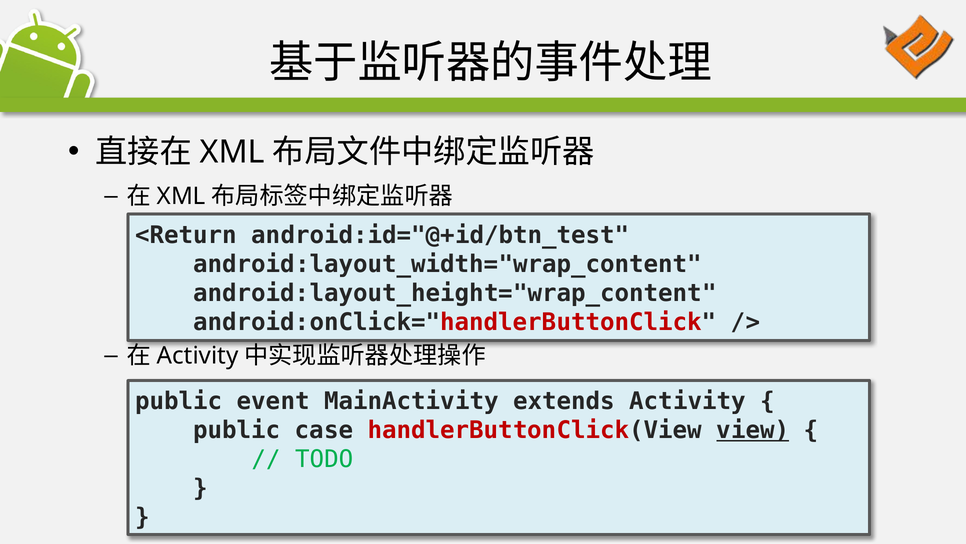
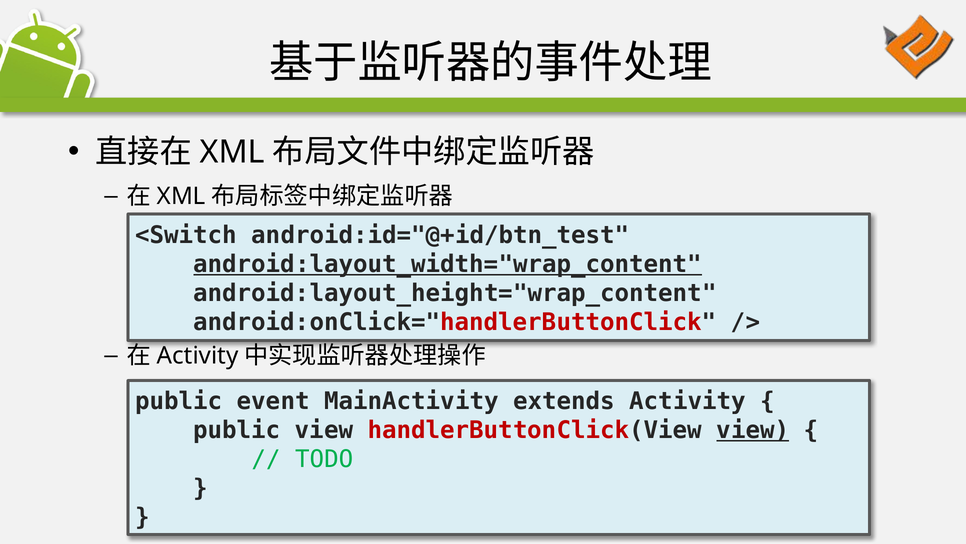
<Return: <Return -> <Switch (186, 235)
android:layout_width="wrap_content underline: none -> present (448, 264)
public case: case -> view (324, 430)
